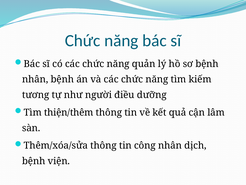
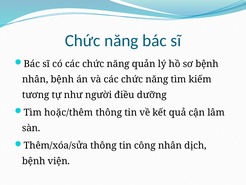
thiện/thêm: thiện/thêm -> hoặc/thêm (69, 112)
